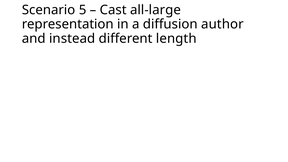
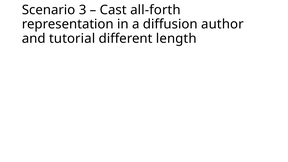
5: 5 -> 3 (83, 10)
all-large: all-large -> all-forth (155, 10)
instead: instead -> tutorial (72, 38)
